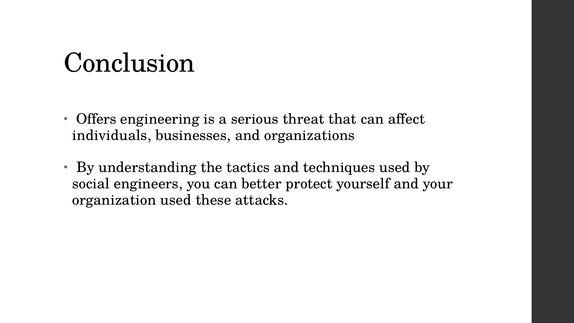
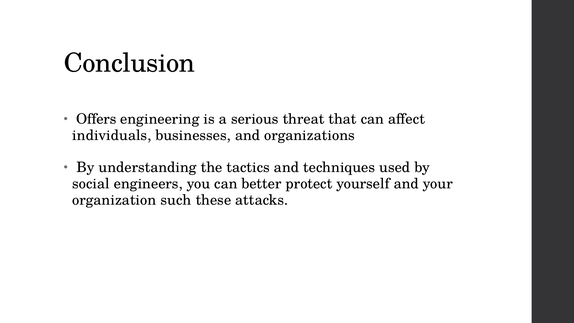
organization used: used -> such (176, 200)
